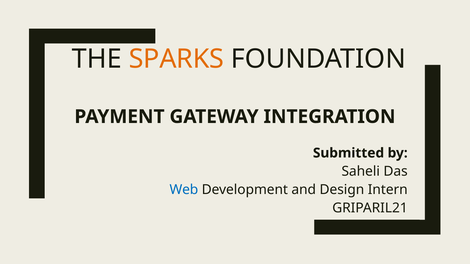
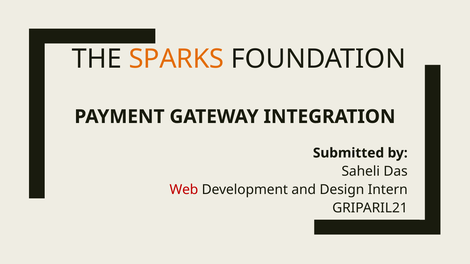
Web colour: blue -> red (184, 190)
